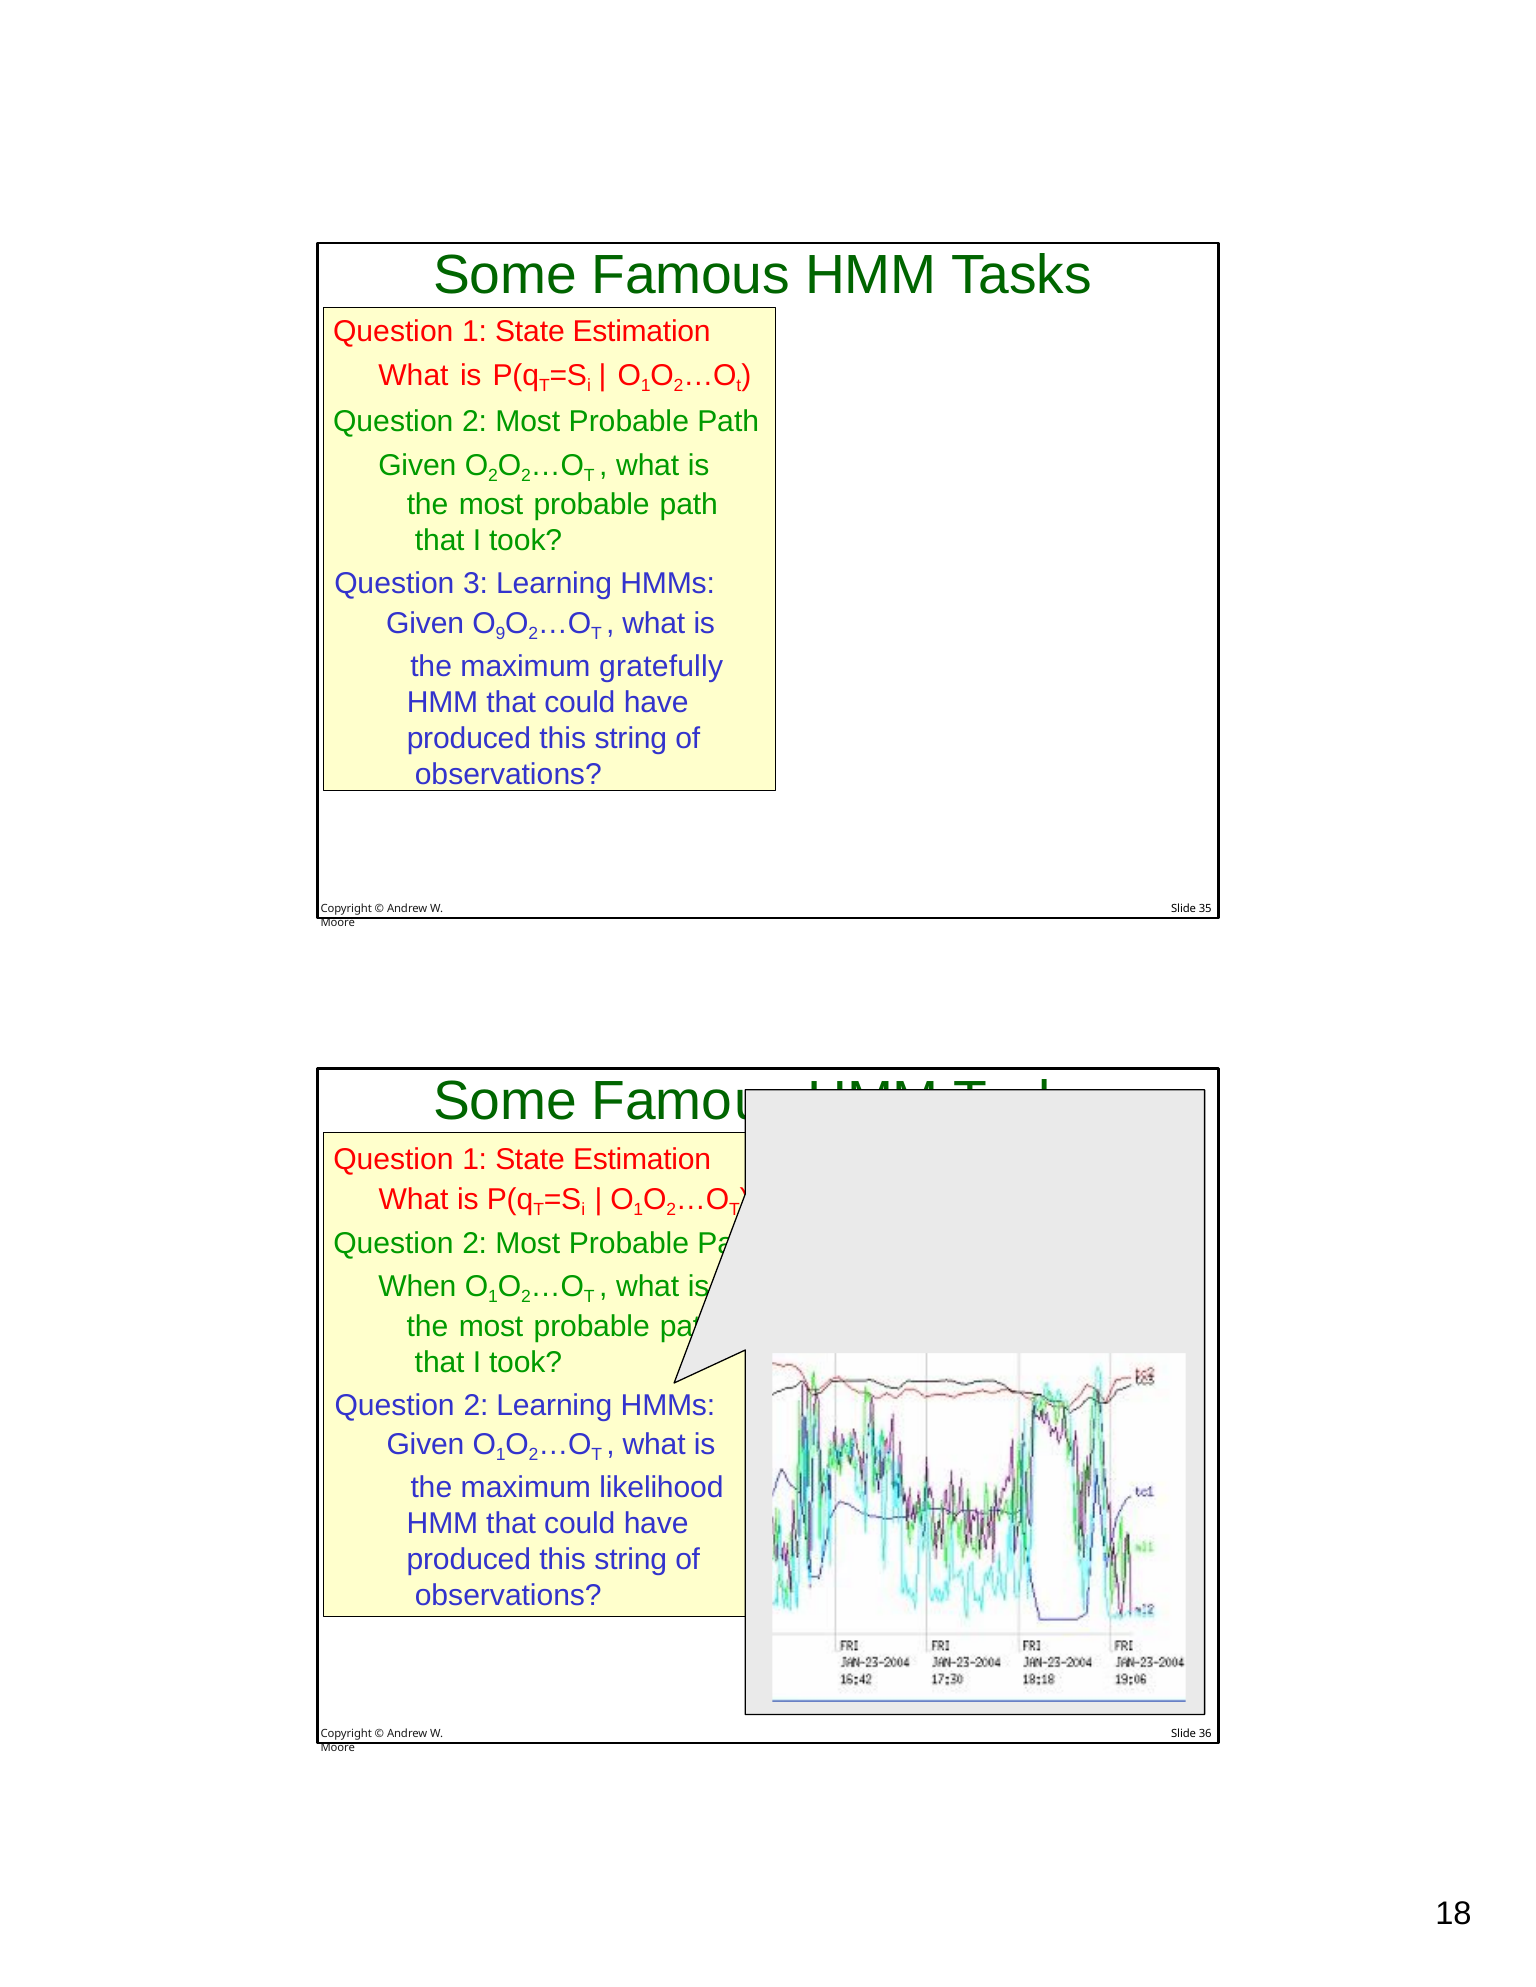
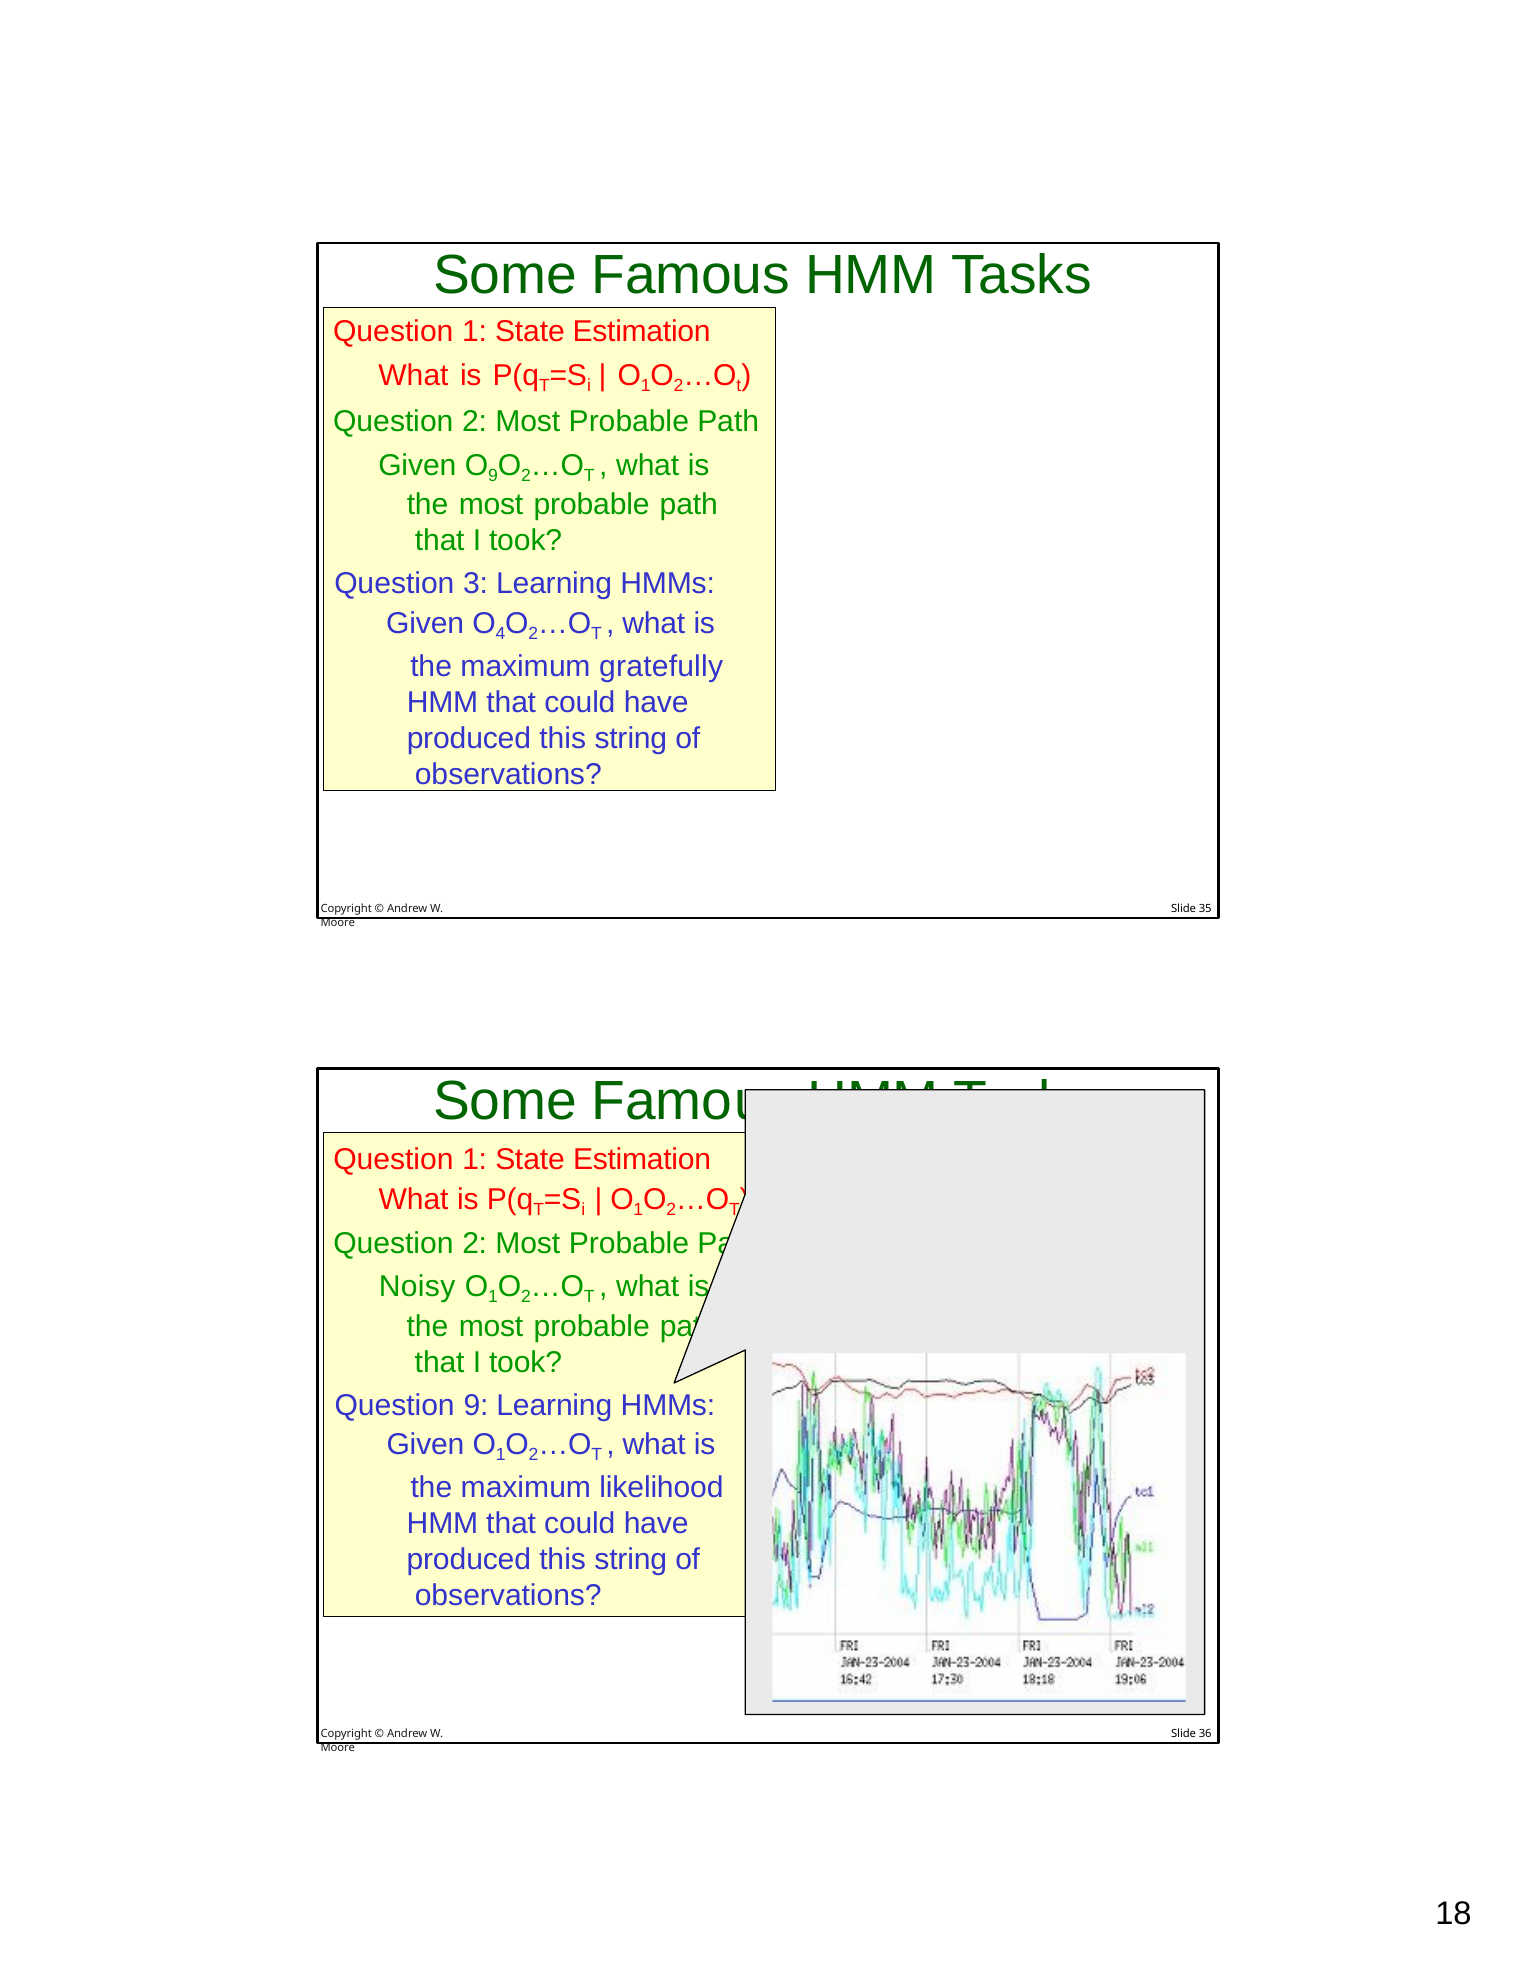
2: 2 -> 9 (493, 476)
9: 9 -> 4 (500, 634)
When: When -> Noisy (417, 1287)
2: 2 -> 9 (476, 1406)
